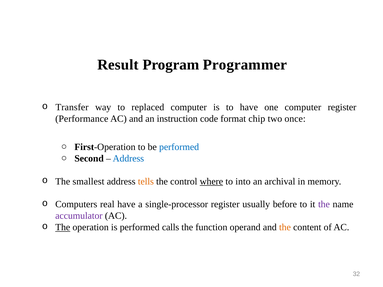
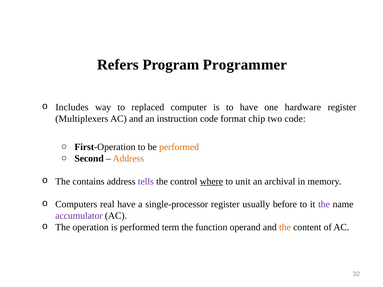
Result: Result -> Refers (118, 65)
Transfer: Transfer -> Includes (72, 107)
one computer: computer -> hardware (303, 107)
Performance: Performance -> Multiplexers (82, 119)
two once: once -> code (295, 119)
performed colour: blue -> orange (179, 147)
Address colour: blue -> orange (128, 159)
smallest: smallest -> contains (88, 182)
tells colour: orange -> purple (146, 182)
into: into -> unit (243, 182)
The underline: present -> none (63, 227)
calls: calls -> term (171, 227)
